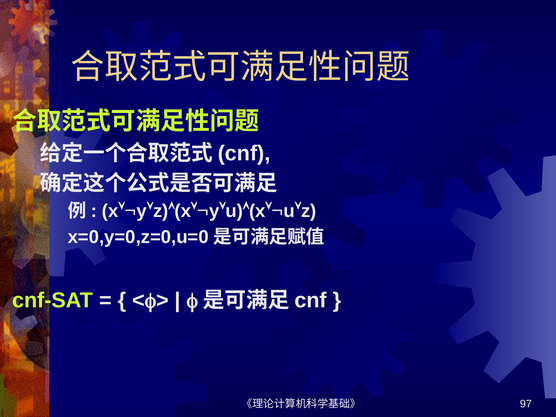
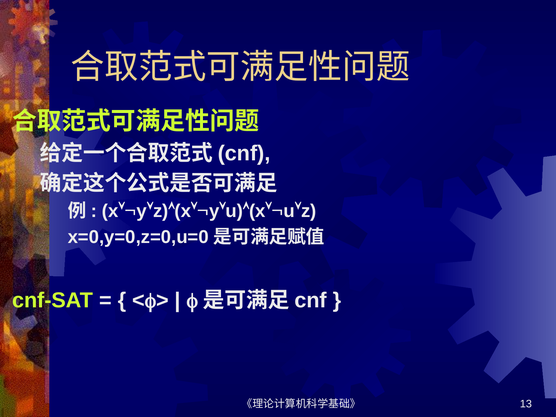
97: 97 -> 13 (526, 404)
